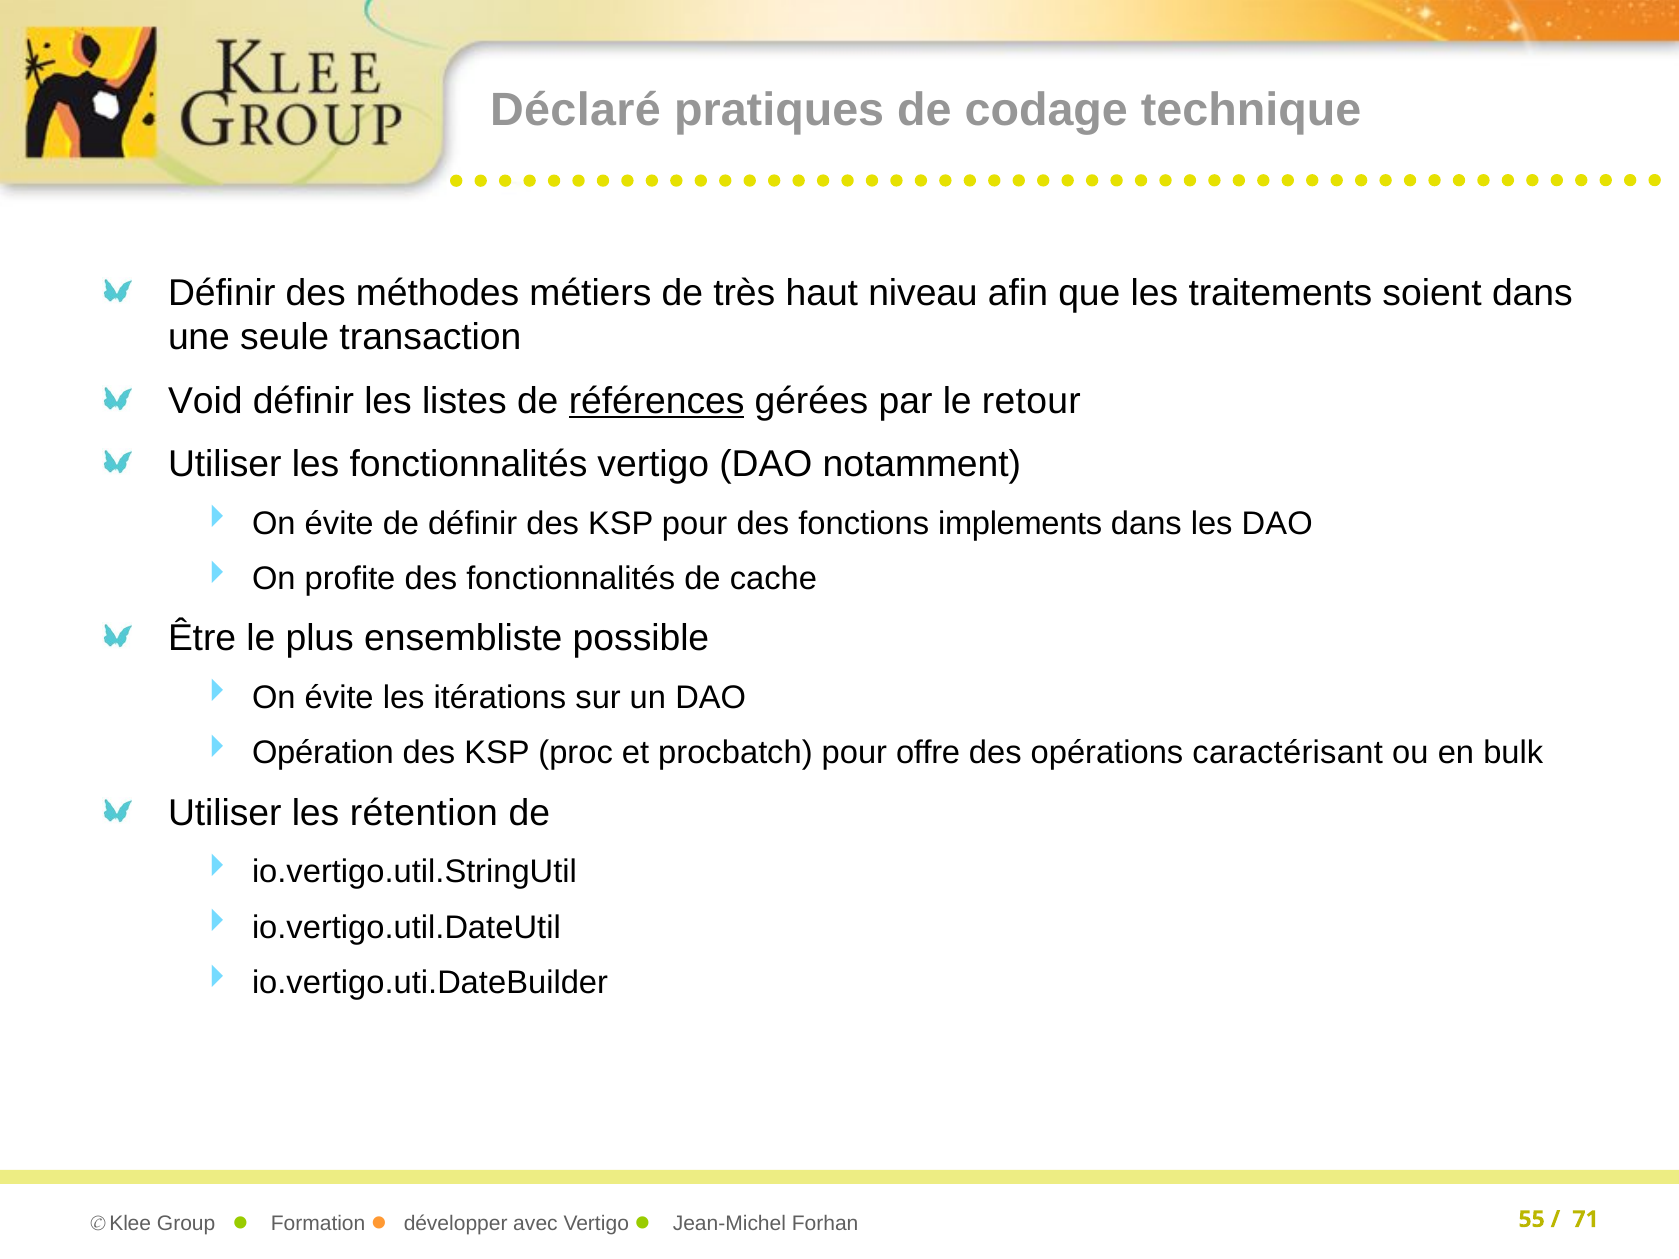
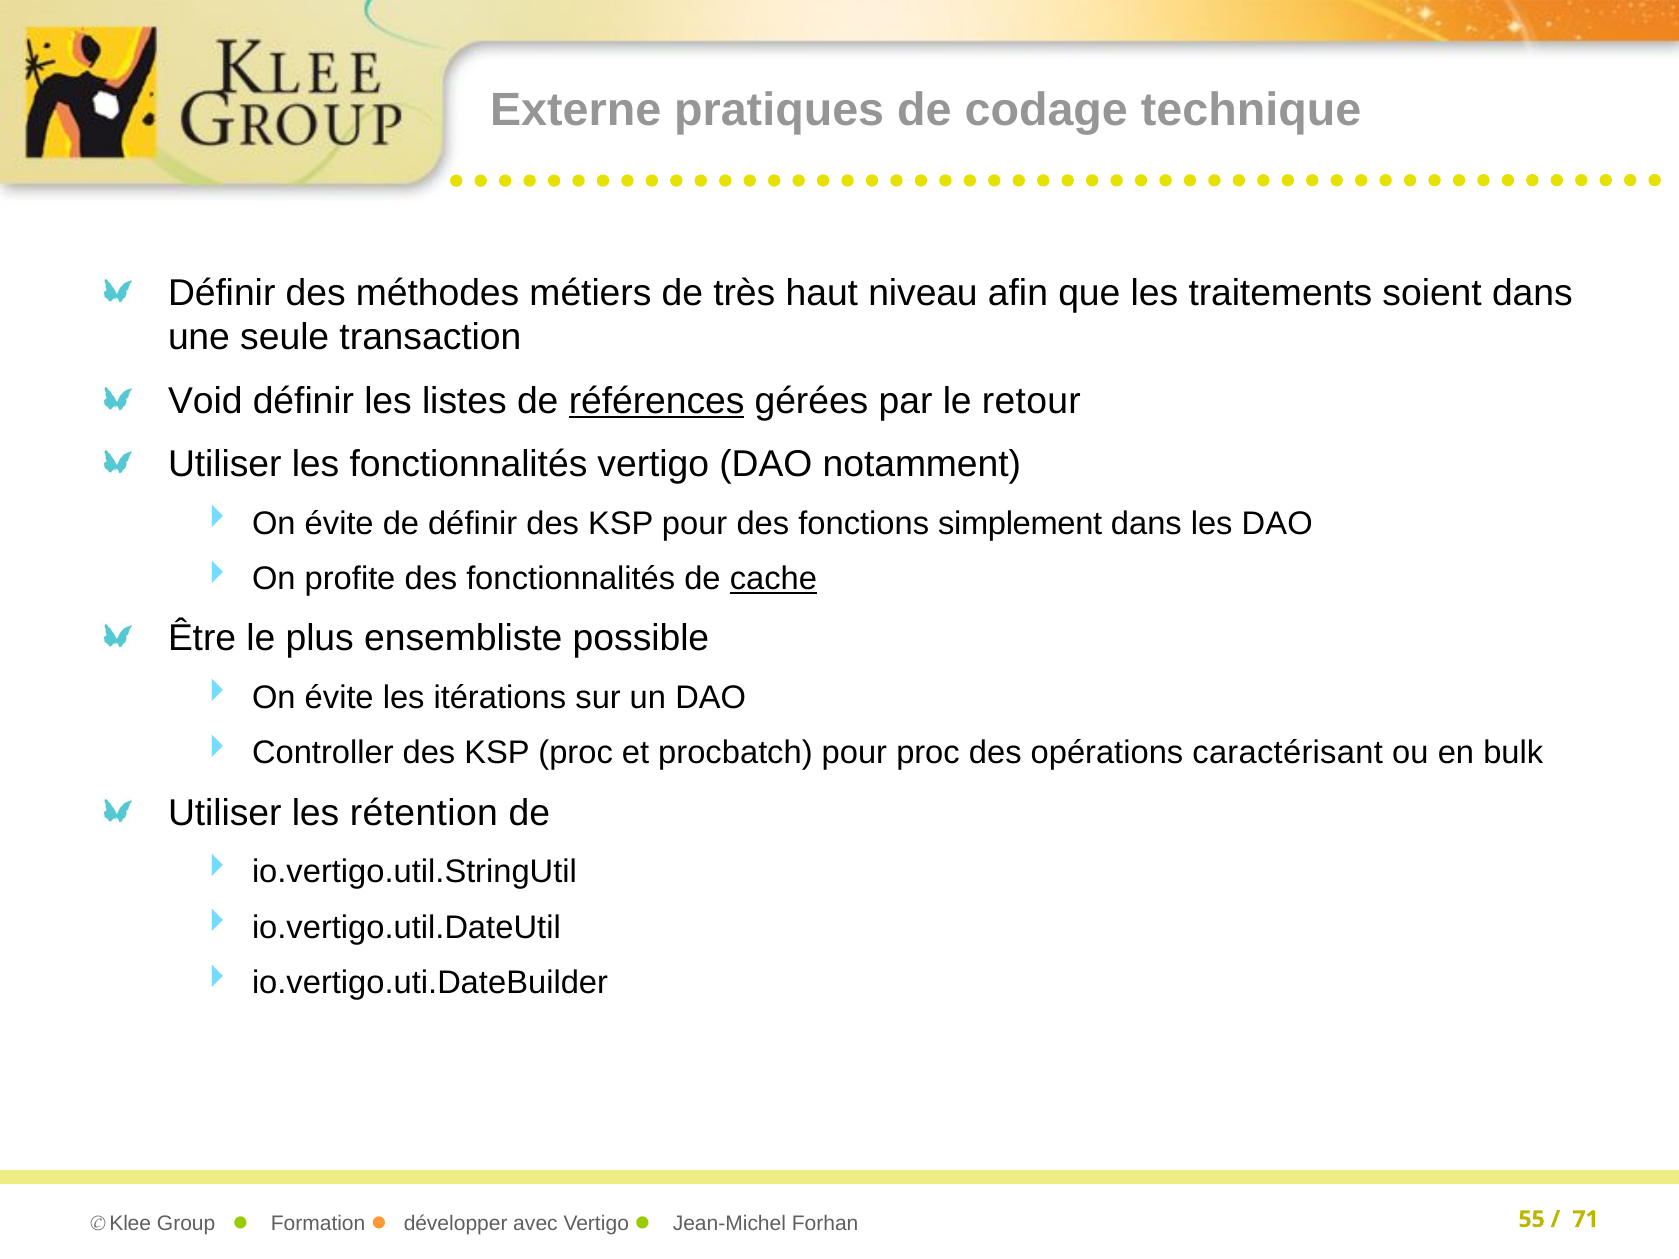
Déclaré: Déclaré -> Externe (576, 110)
implements: implements -> simplement (1020, 523)
cache underline: none -> present (773, 579)
Opération: Opération -> Controller (323, 753)
pour offre: offre -> proc (928, 753)
